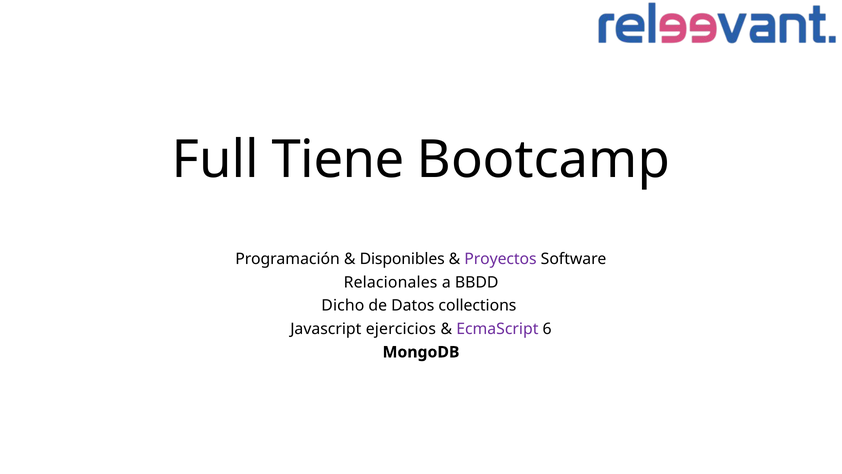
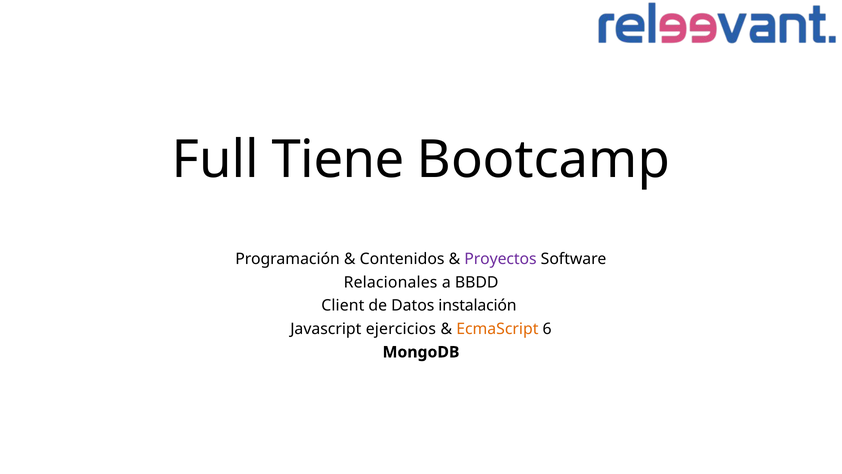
Disponibles: Disponibles -> Contenidos (402, 259)
Dicho: Dicho -> Client (343, 305)
collections: collections -> instalación (478, 305)
EcmaScript colour: purple -> orange (497, 329)
